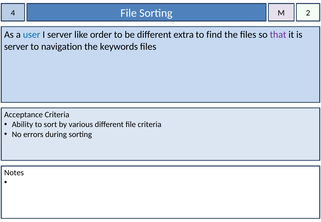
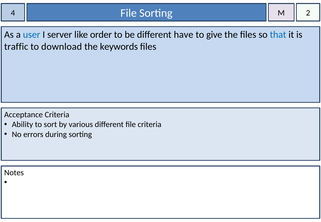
extra: extra -> have (184, 35)
find: find -> give (214, 35)
that colour: purple -> blue (278, 35)
server: server -> traffic (16, 47)
navigation: navigation -> download (62, 47)
